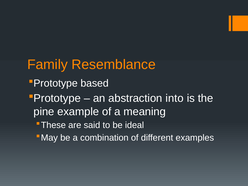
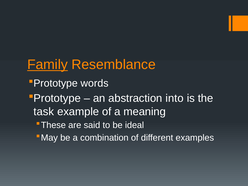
Family underline: none -> present (48, 65)
based: based -> words (95, 83)
pine: pine -> task (44, 112)
